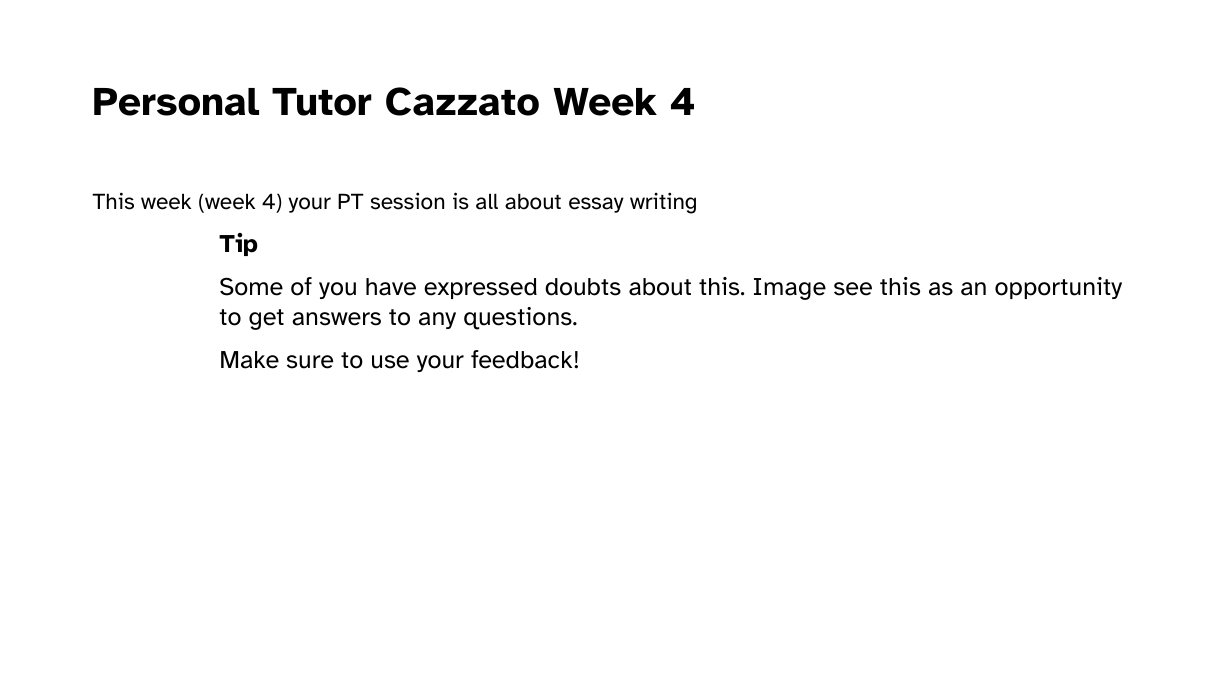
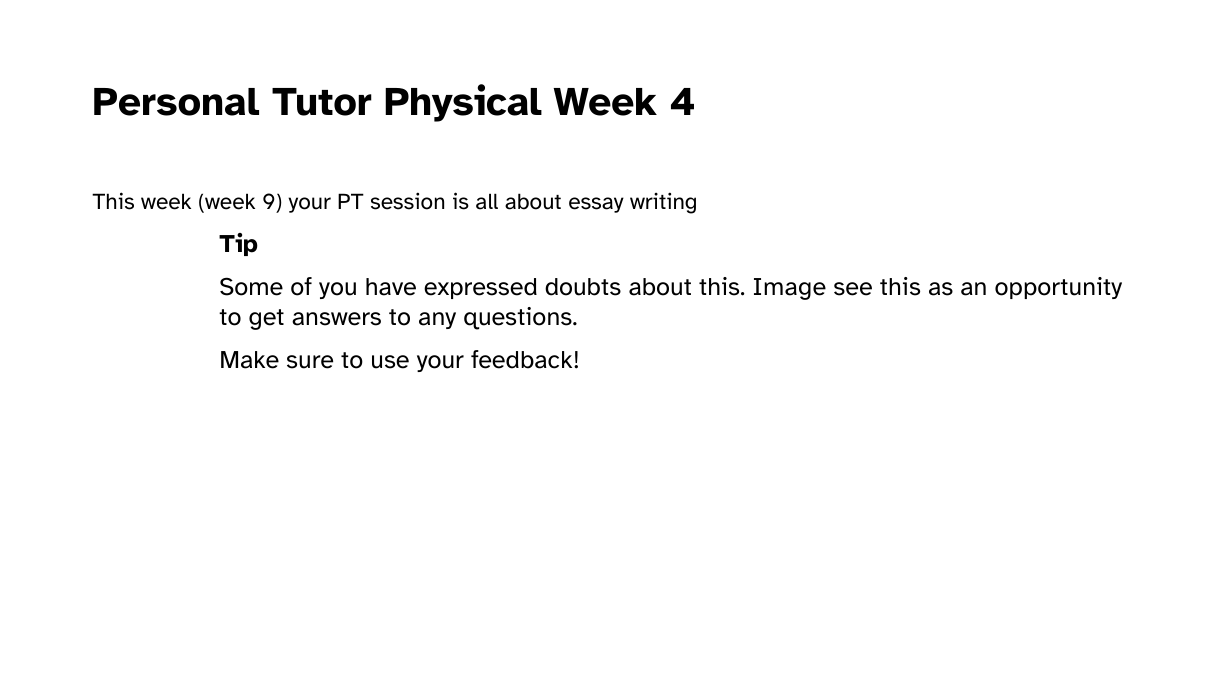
Cazzato: Cazzato -> Physical (463, 102)
week week 4: 4 -> 9 (272, 202)
